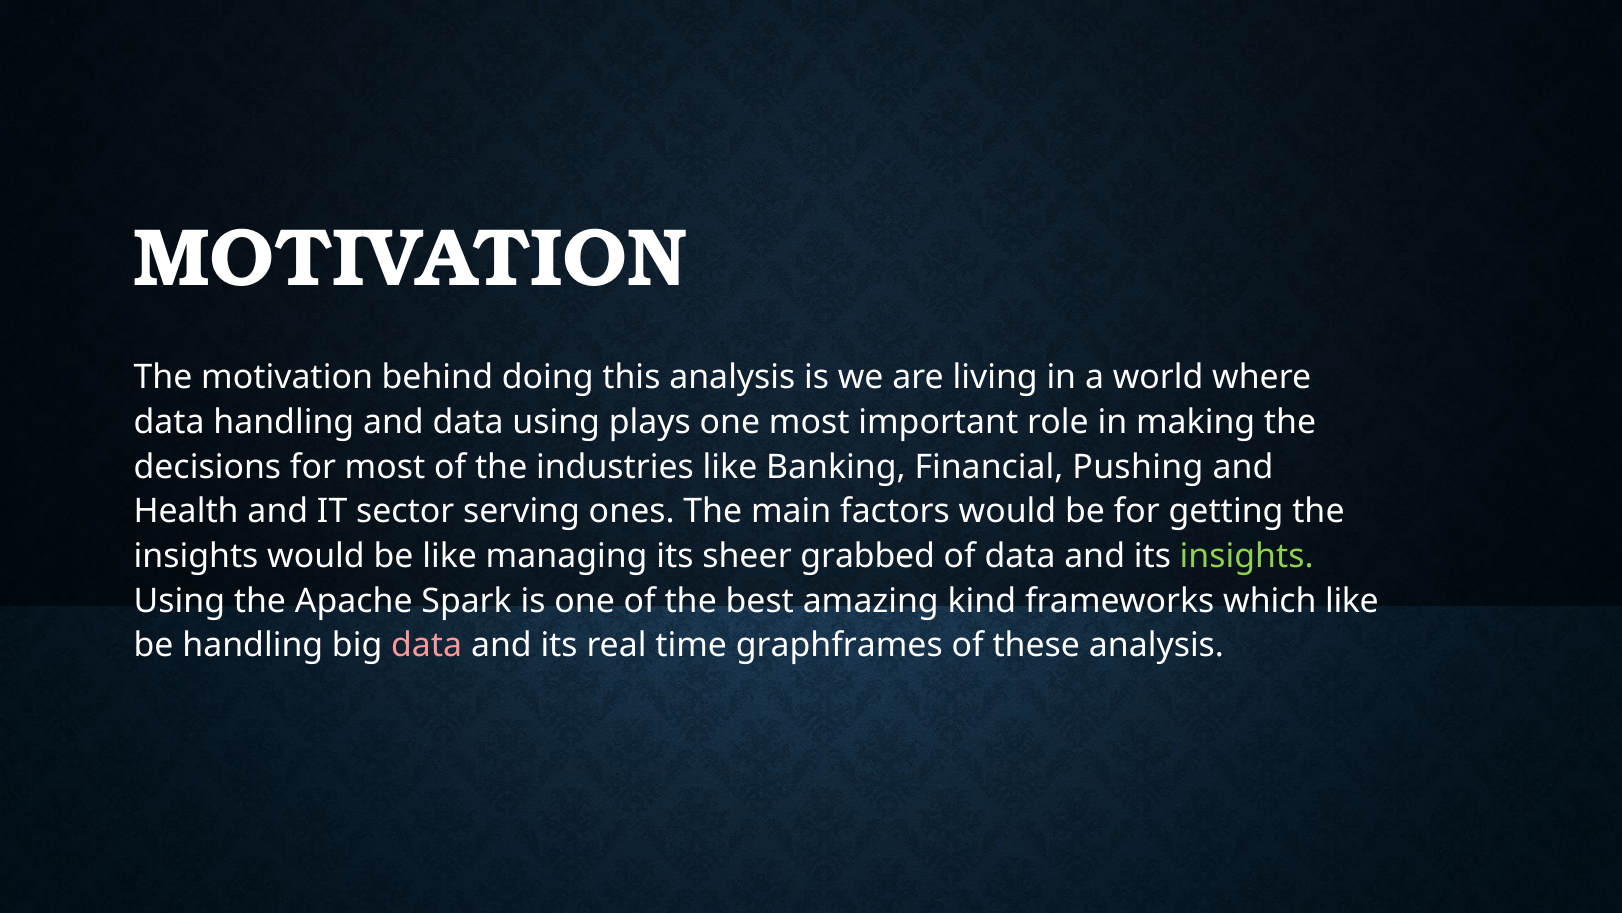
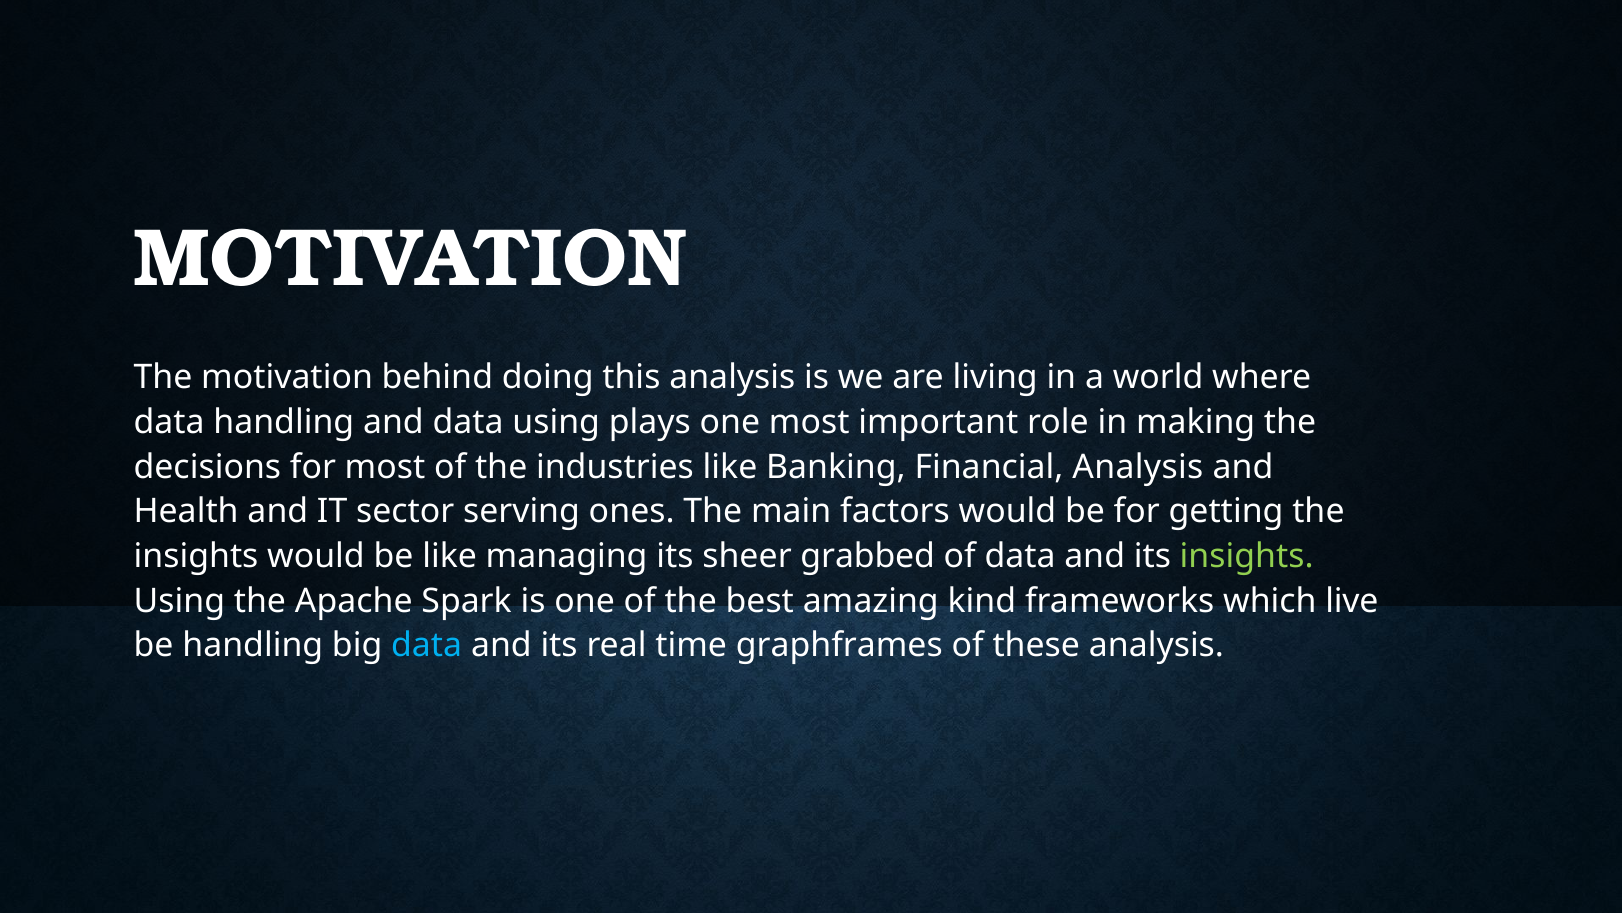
Financial Pushing: Pushing -> Analysis (1138, 467)
which like: like -> live (1352, 601)
data colour: pink -> light blue (427, 645)
